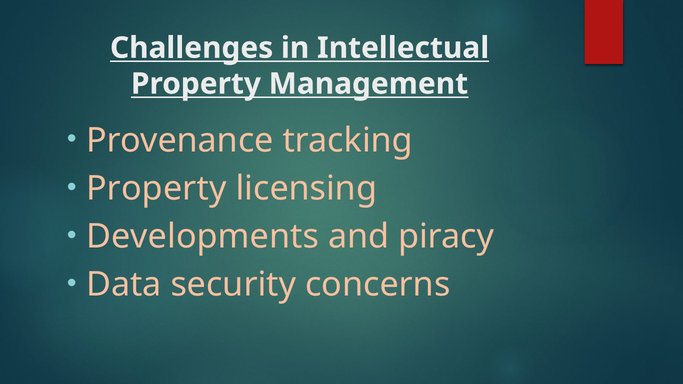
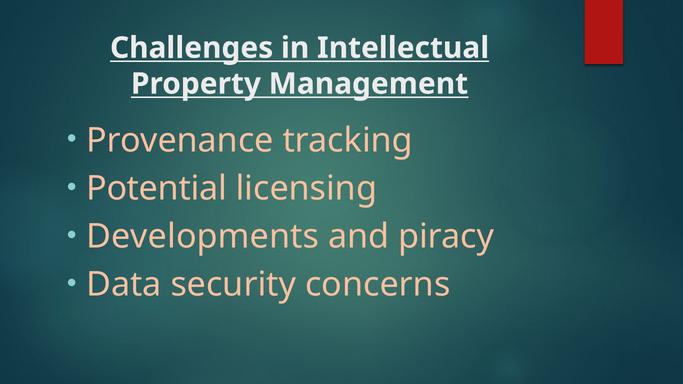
Property: Property -> Potential (157, 189)
